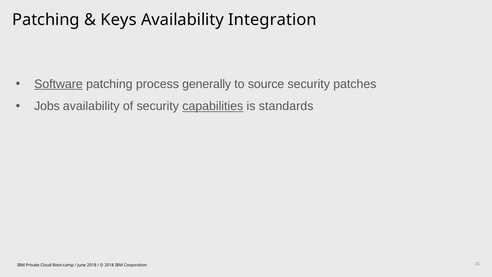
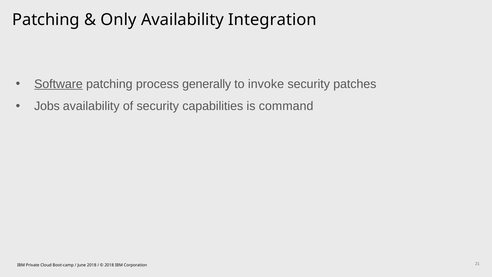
Keys: Keys -> Only (118, 20)
source: source -> invoke (266, 84)
capabilities underline: present -> none (213, 106)
standards: standards -> command (286, 106)
